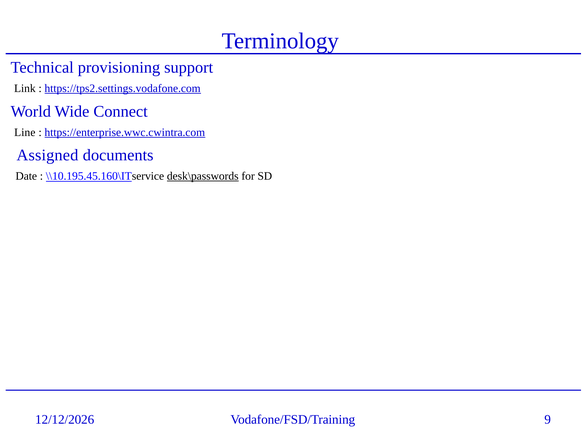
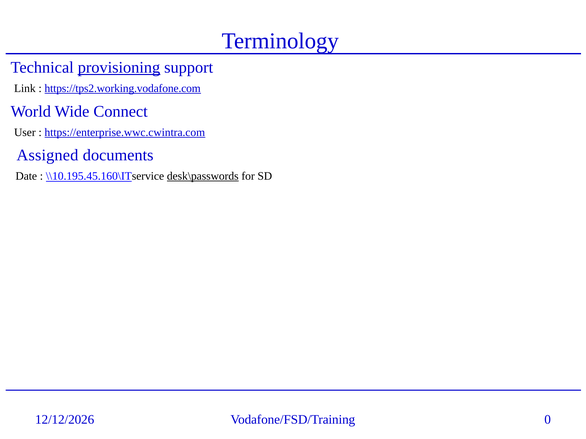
provisioning underline: none -> present (119, 68)
https://tps2.settings.vodafone.com: https://tps2.settings.vodafone.com -> https://tps2.working.vodafone.com (123, 88)
Line: Line -> User (25, 132)
9: 9 -> 0 (548, 420)
